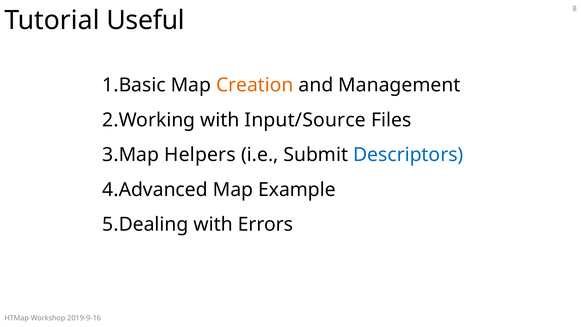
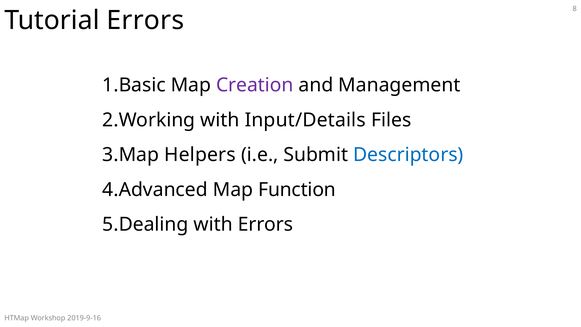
Tutorial Useful: Useful -> Errors (145, 20)
Creation colour: orange -> purple (255, 85)
Input/Source: Input/Source -> Input/Details (305, 120)
Example: Example -> Function (297, 190)
